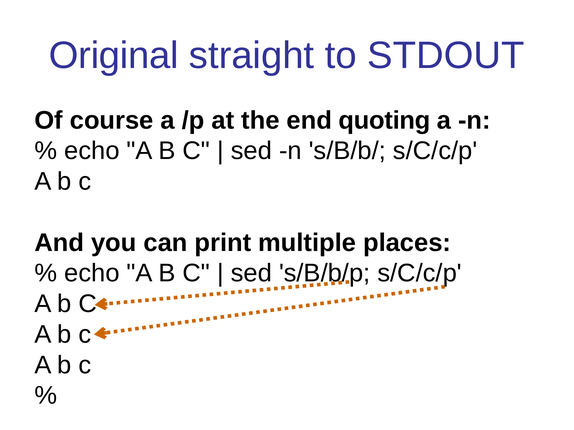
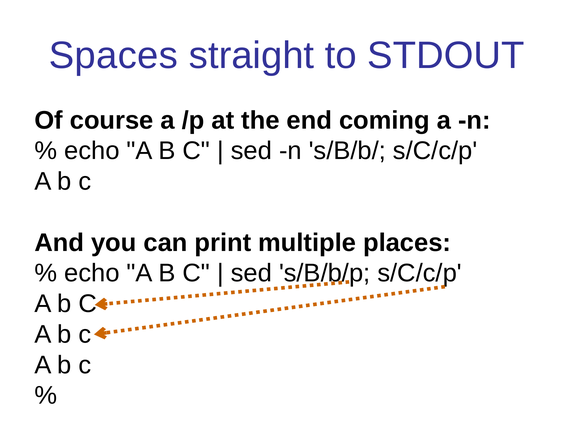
Original: Original -> Spaces (113, 56)
quoting: quoting -> coming (384, 120)
